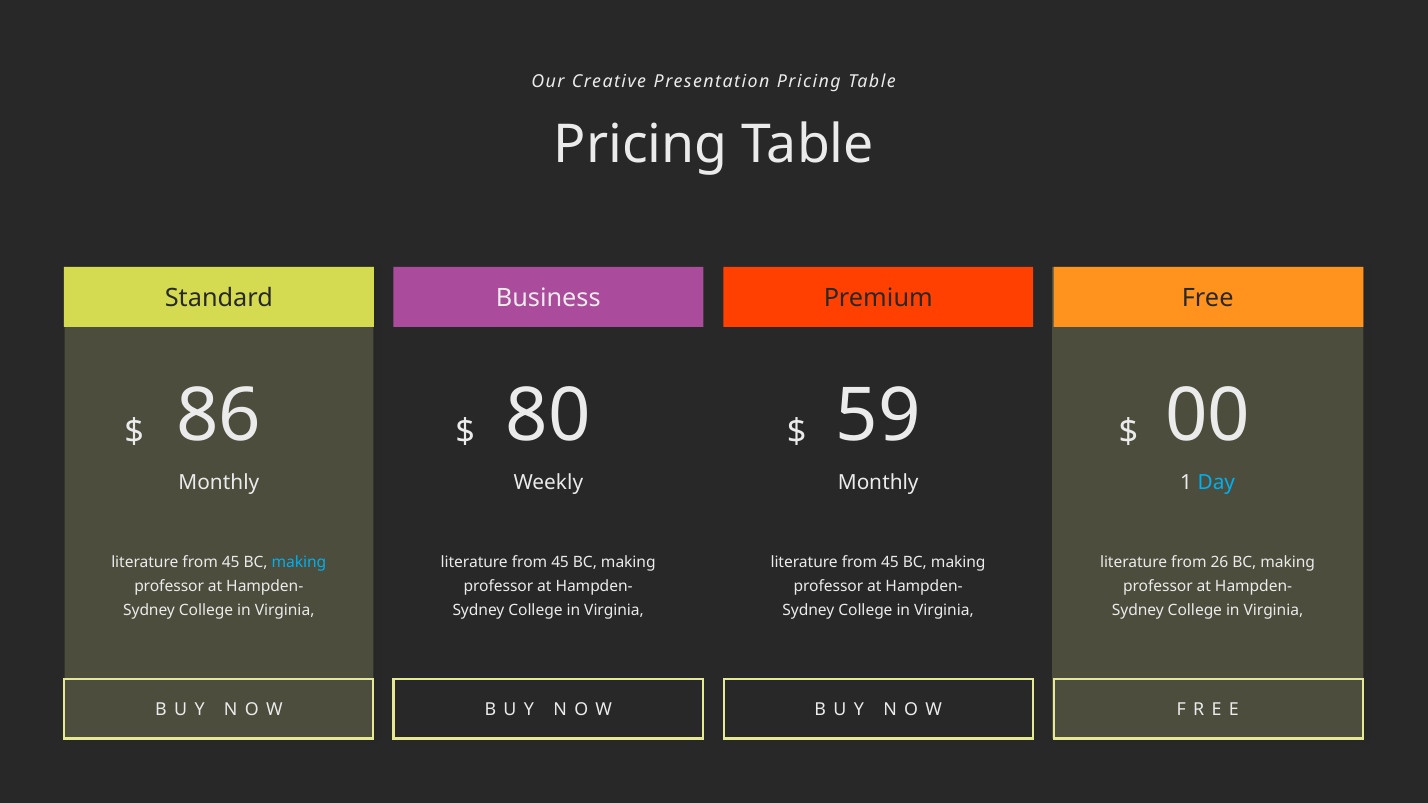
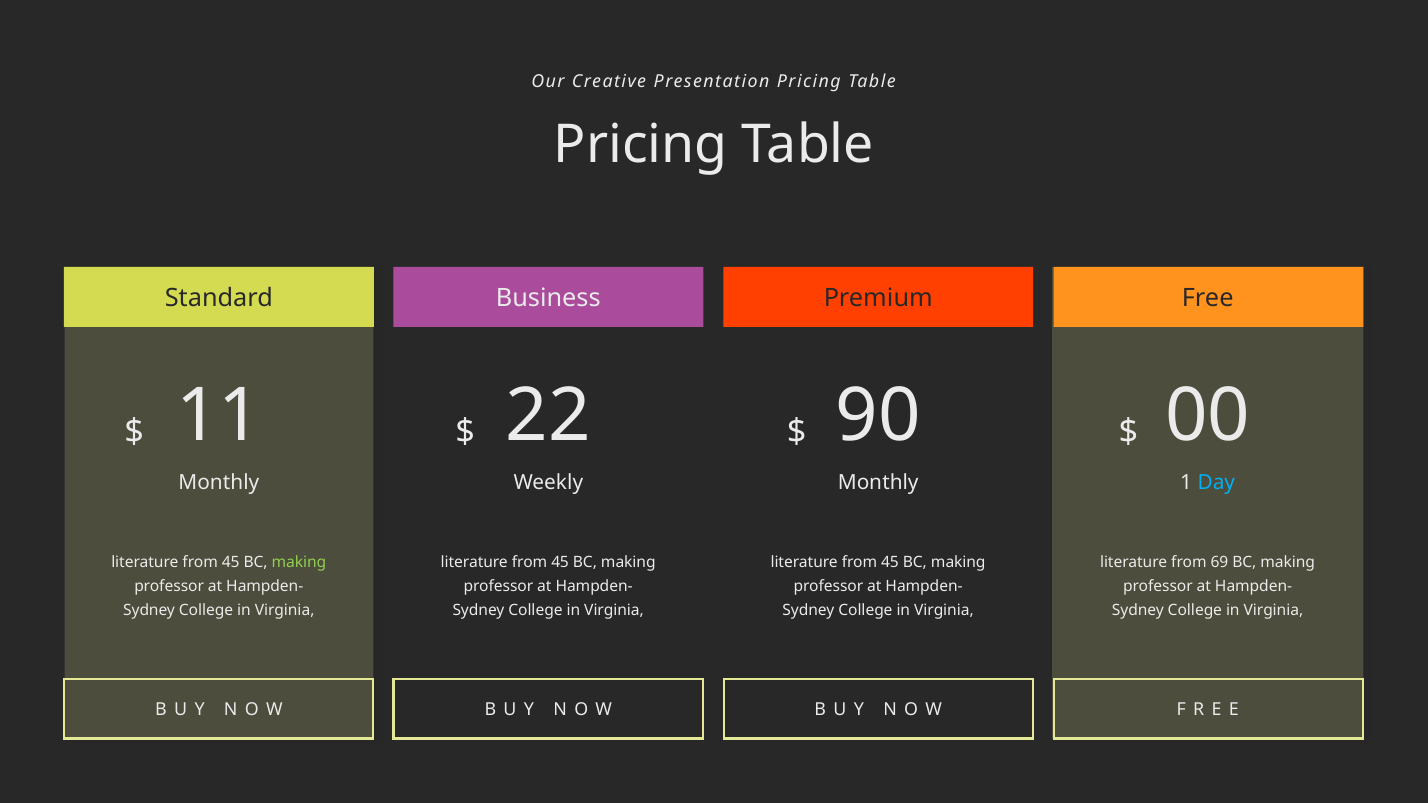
86: 86 -> 11 (219, 416)
80: 80 -> 22 (548, 416)
59: 59 -> 90 (878, 416)
making colour: light blue -> light green (299, 563)
26: 26 -> 69 (1220, 563)
